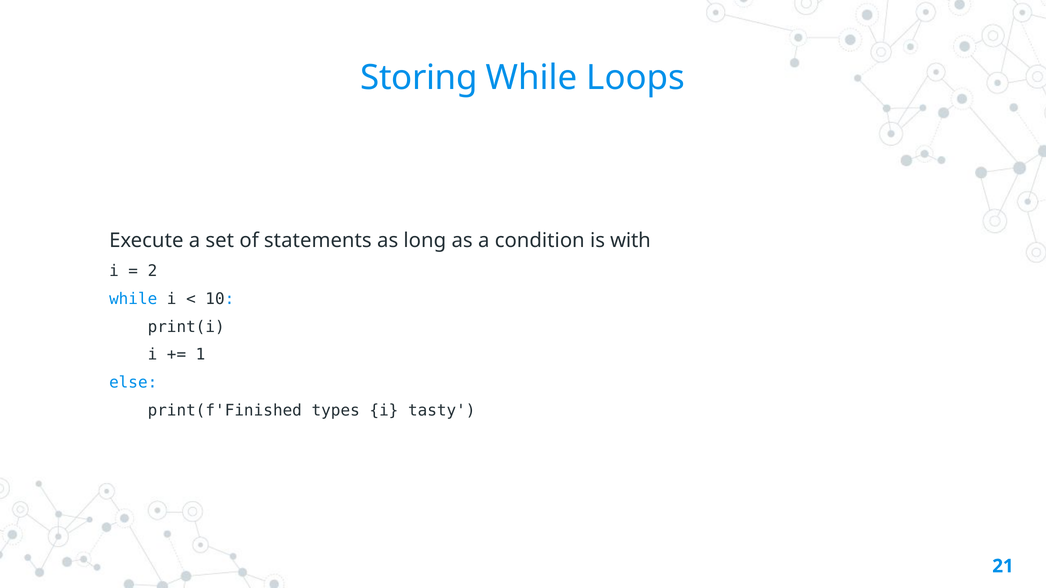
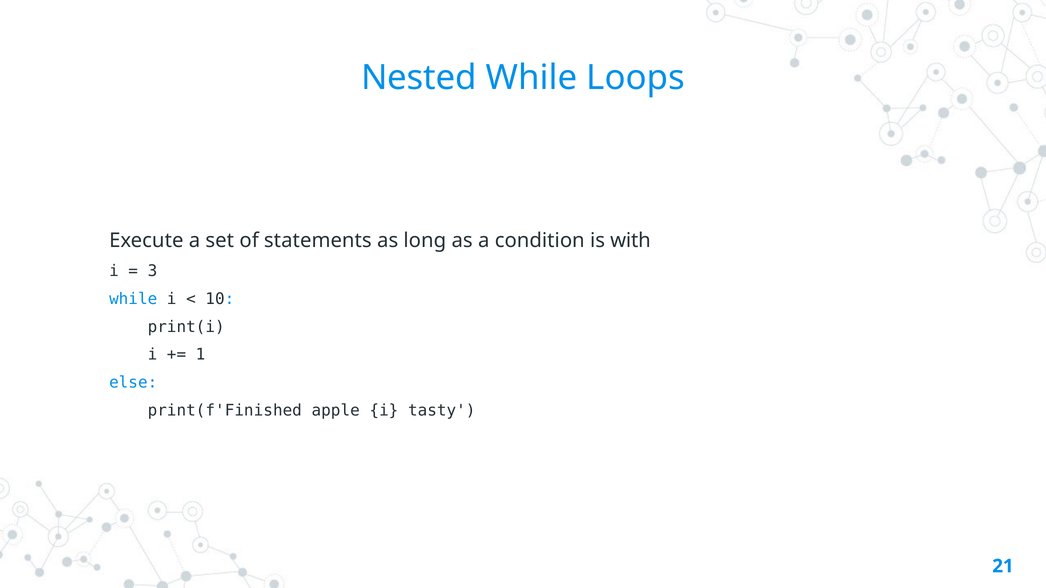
Storing: Storing -> Nested (419, 78)
2: 2 -> 3 (152, 271)
types: types -> apple (336, 411)
